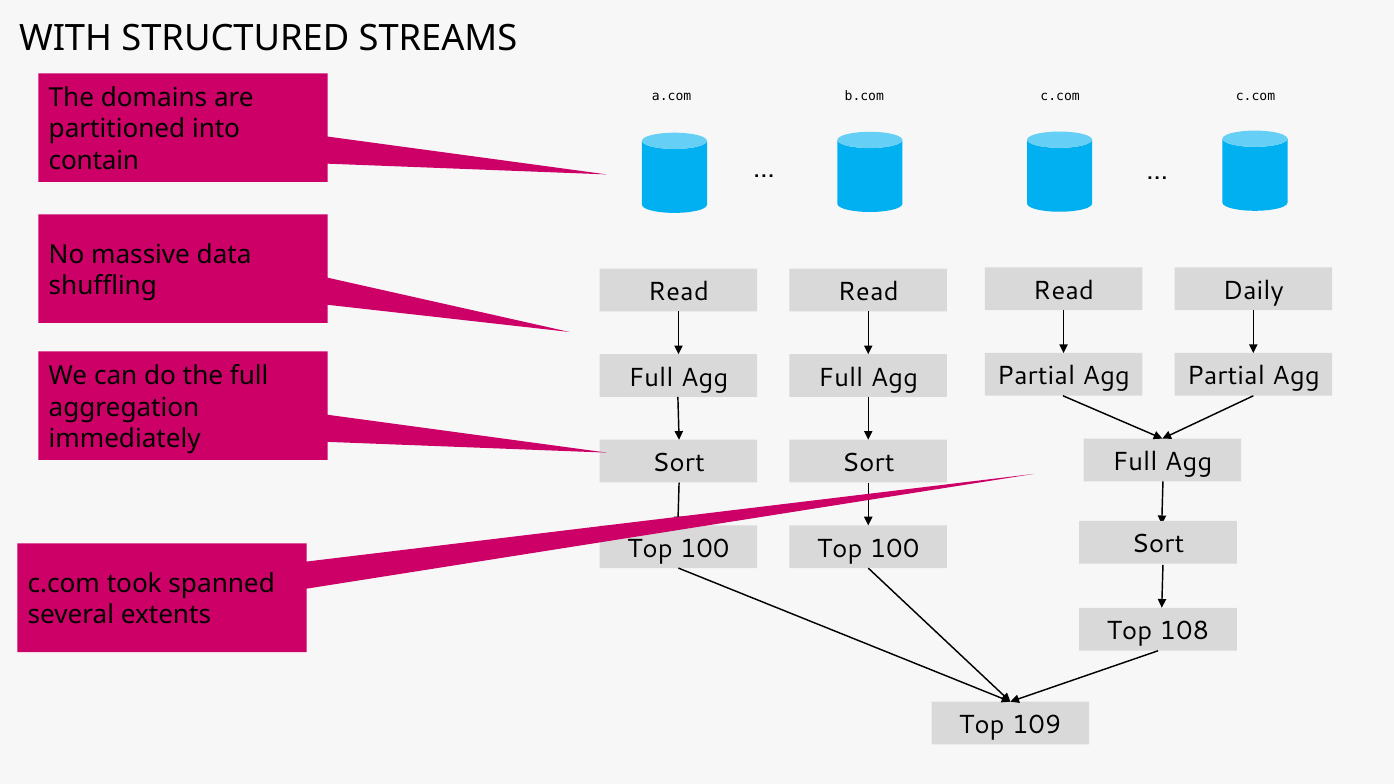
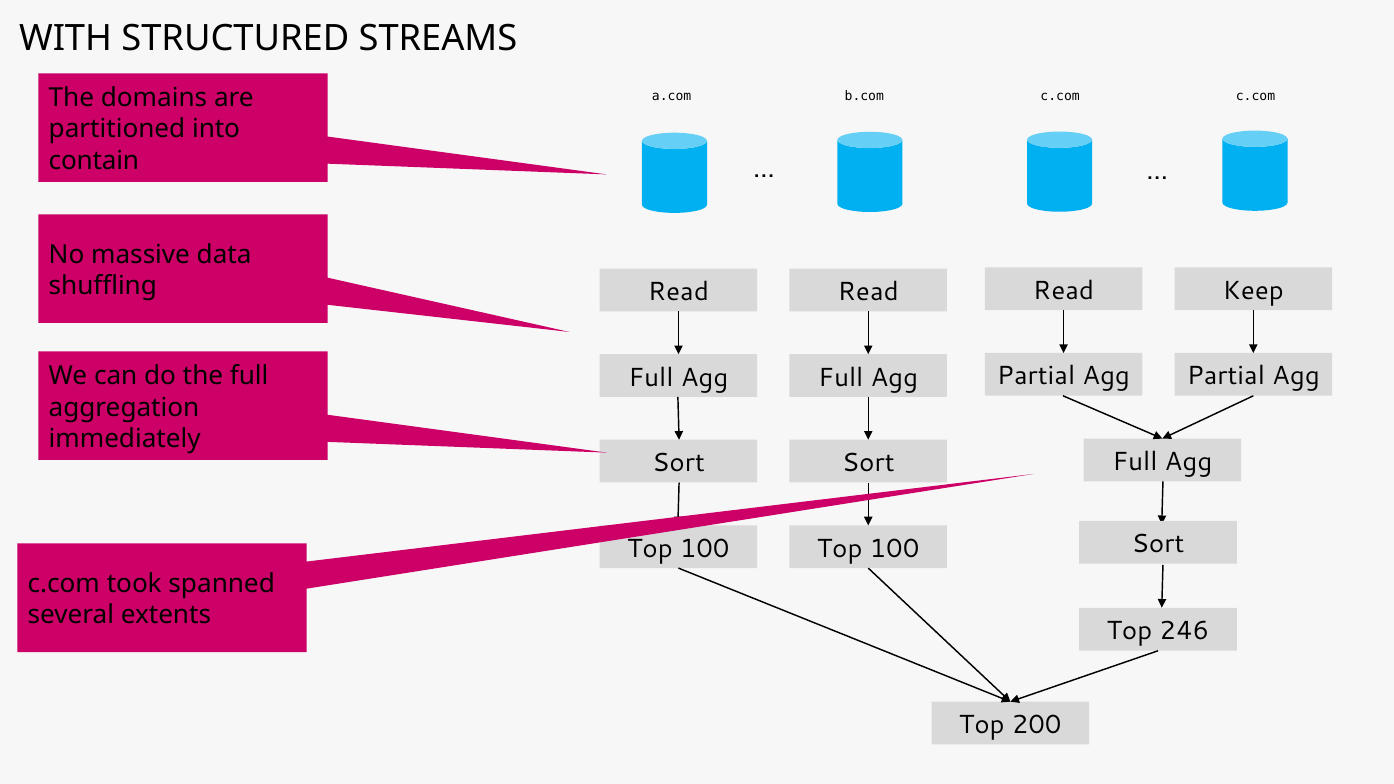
Daily: Daily -> Keep (1253, 291)
108: 108 -> 246 (1184, 631)
109: 109 -> 200 (1037, 725)
